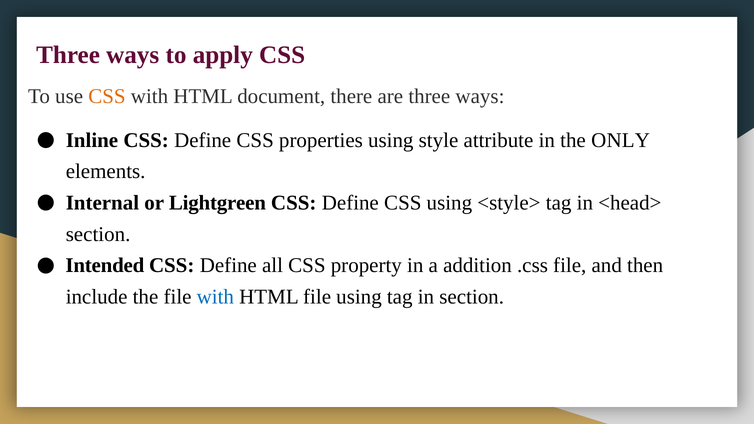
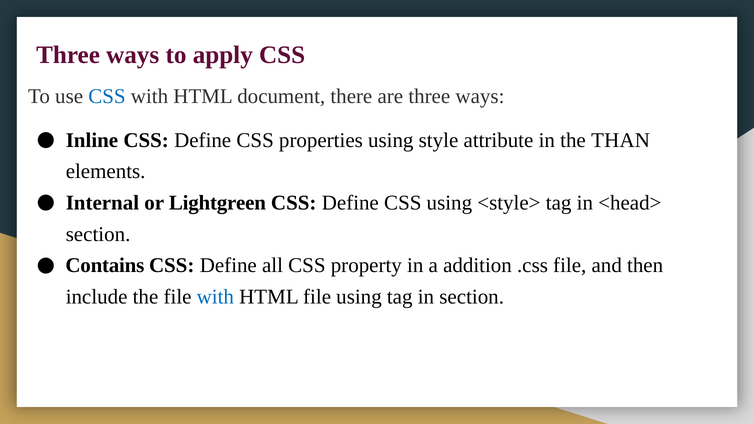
CSS colour: orange -> blue (107, 96)
ONLY: ONLY -> THAN (621, 140)
Intended: Intended -> Contains (105, 266)
